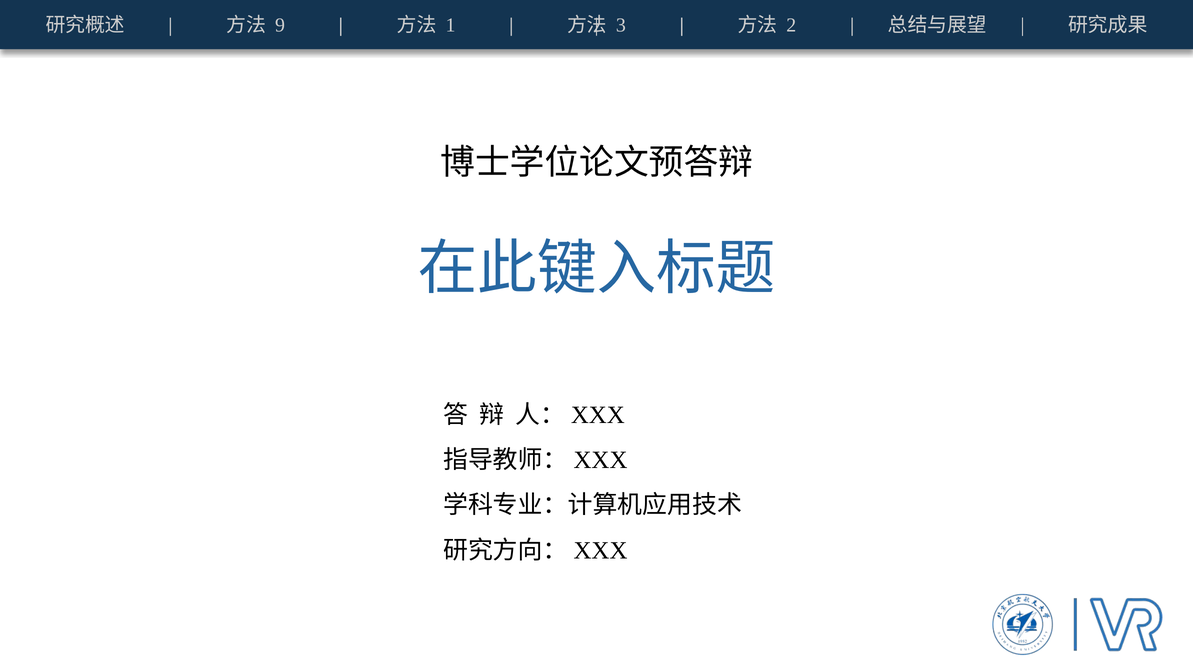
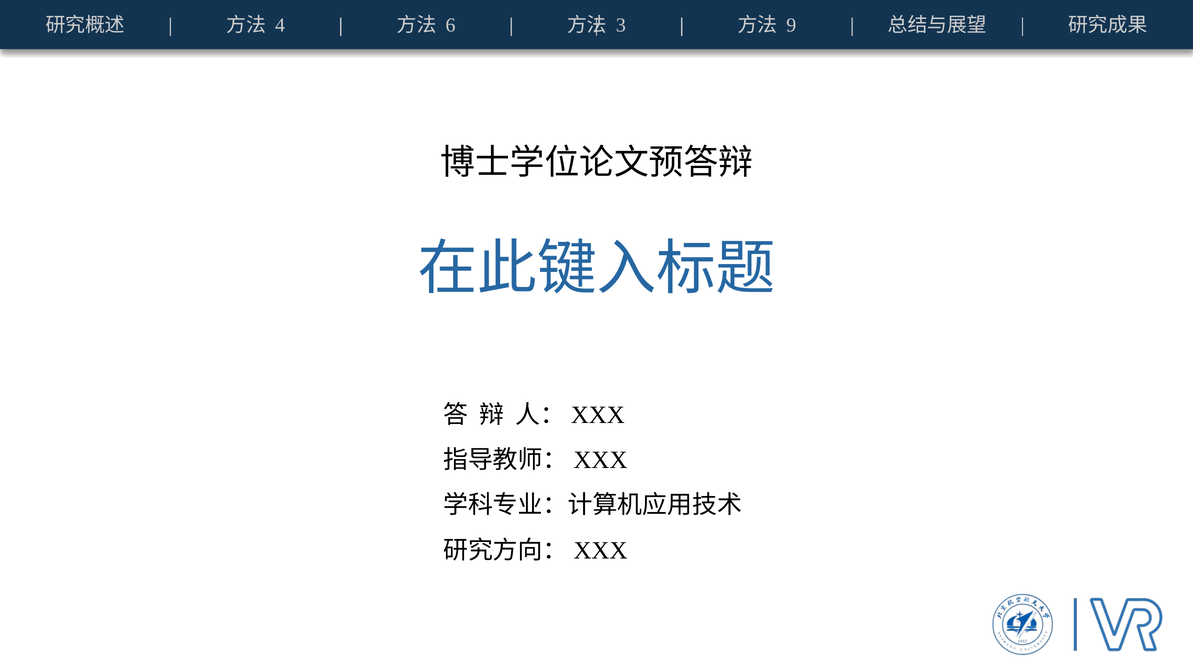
9: 9 -> 4 (280, 25)
1: 1 -> 6 (450, 25)
2: 2 -> 9 (791, 25)
